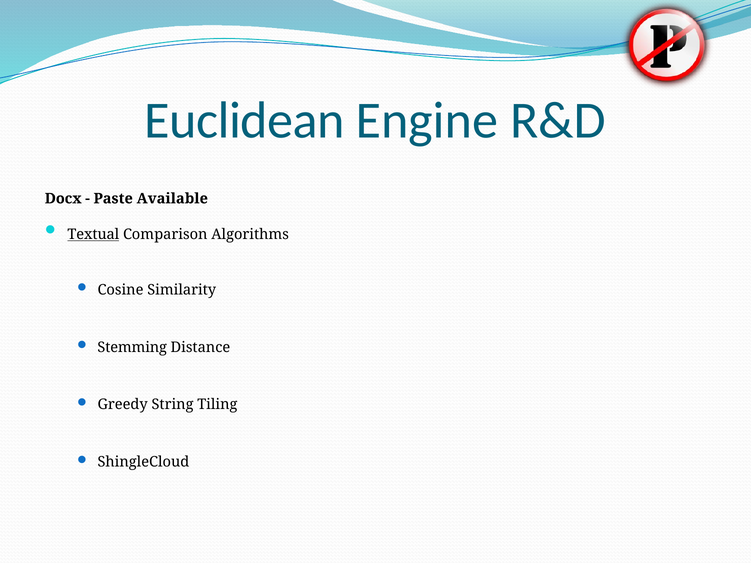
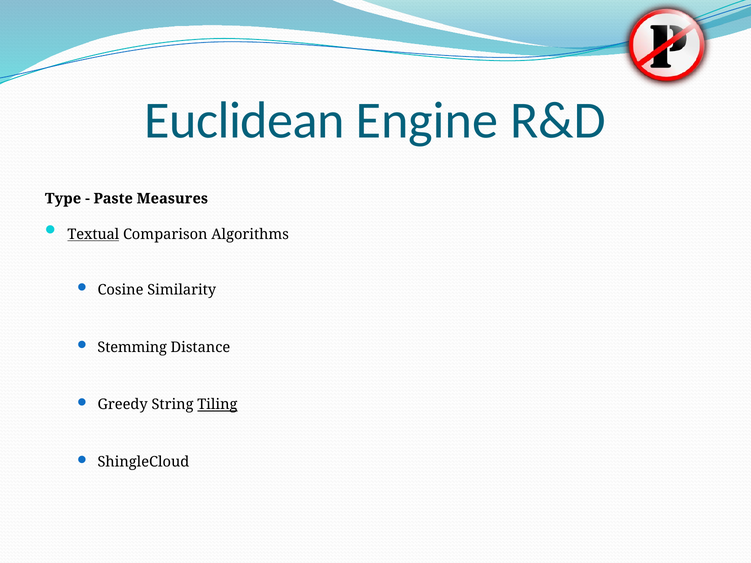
Docx: Docx -> Type (63, 199)
Available: Available -> Measures (172, 199)
Tiling underline: none -> present (217, 405)
